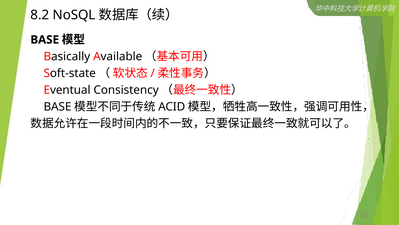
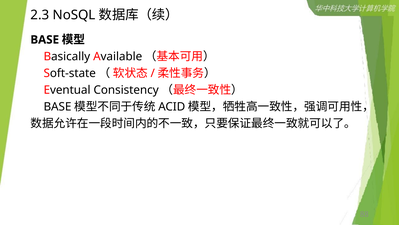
8.2: 8.2 -> 2.3 (40, 15)
